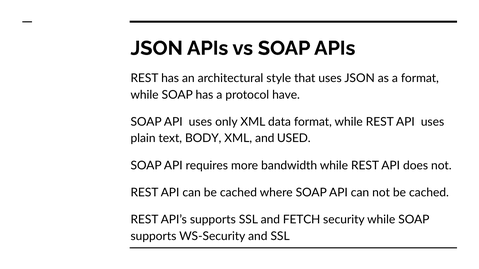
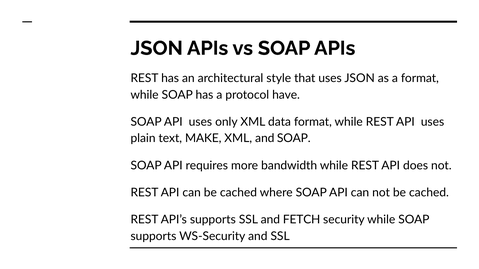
BODY: BODY -> MAKE (203, 139)
and USED: USED -> SOAP (294, 139)
